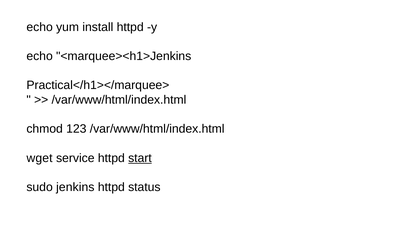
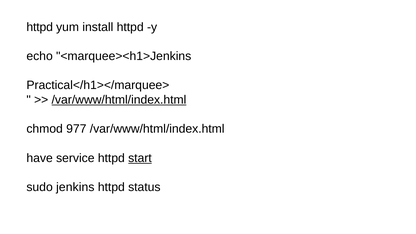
echo: echo -> httpd (40, 27)
/var/www/html/index.html underline: none -> present (119, 100)
123: 123 -> 977 (76, 129)
wget: wget -> have (40, 158)
